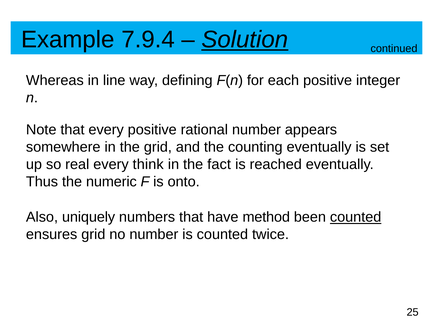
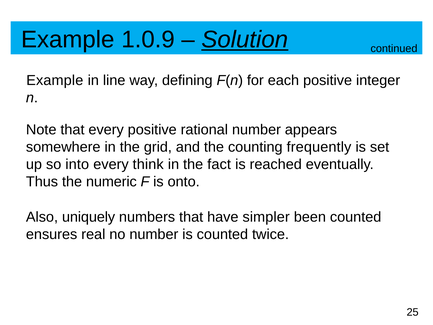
7.9.4: 7.9.4 -> 1.0.9 (148, 40)
Whereas: Whereas -> Example (55, 80)
counting eventually: eventually -> frequently (319, 147)
real: real -> into (77, 164)
method: method -> simpler (266, 217)
counted underline: present -> none (356, 217)
ensures grid: grid -> real (93, 234)
